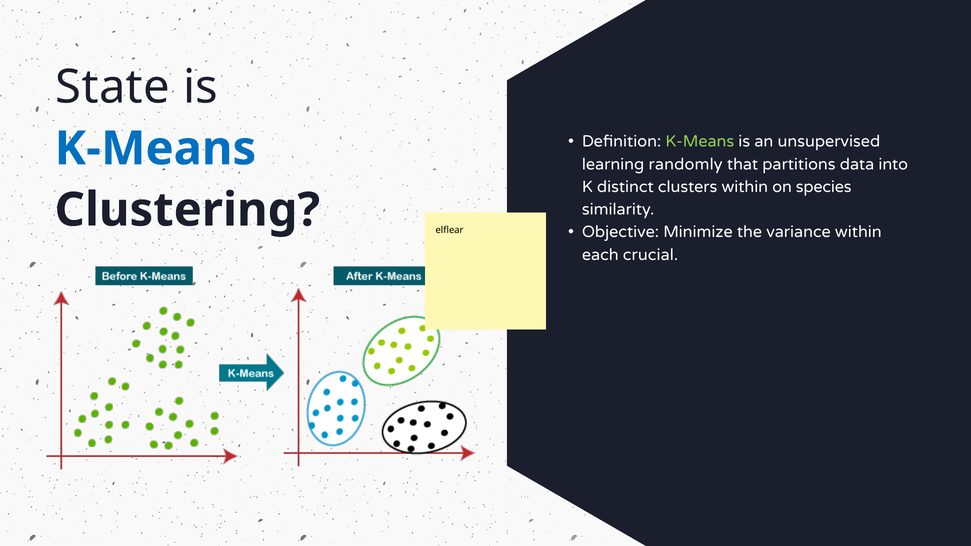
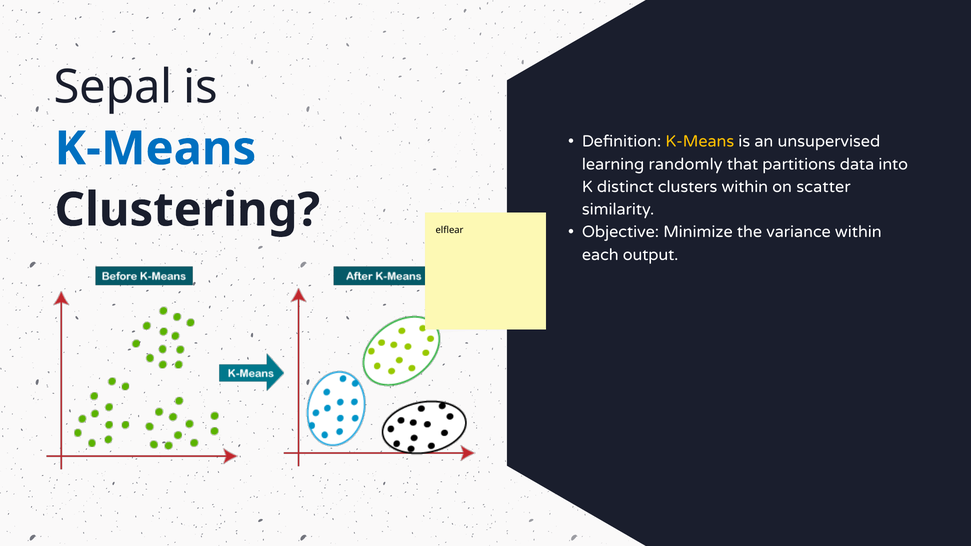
State: State -> Sepal (113, 87)
K-Means colour: light green -> yellow (700, 142)
species: species -> scatter (824, 187)
crucial: crucial -> output (651, 255)
